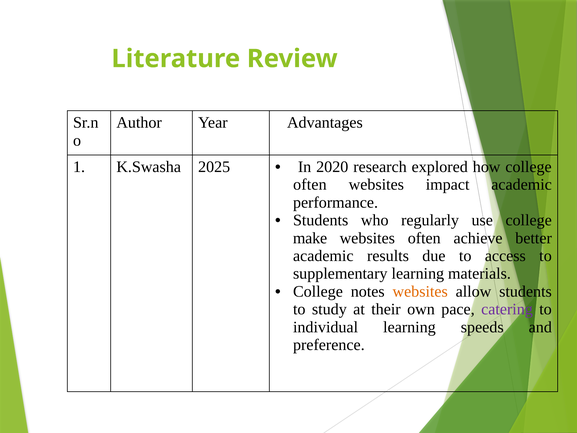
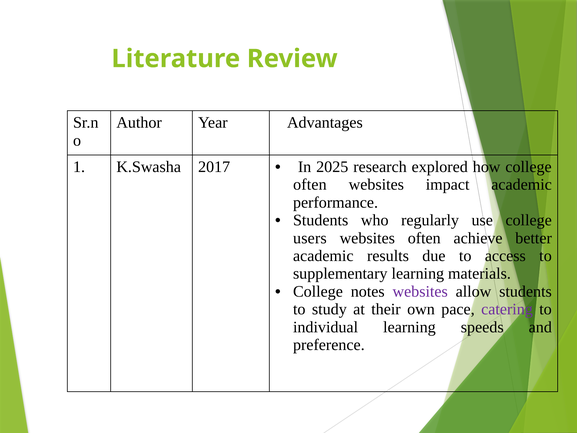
2025: 2025 -> 2017 (214, 167)
2020: 2020 -> 2025 (332, 167)
make: make -> users (310, 238)
websites colour: orange -> purple (420, 291)
